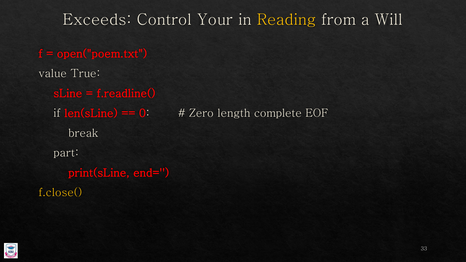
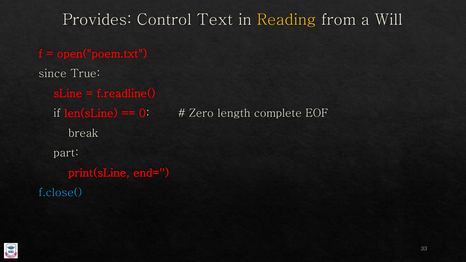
Exceeds: Exceeds -> Provides (97, 20)
Your: Your -> Text (215, 20)
value: value -> since (53, 74)
f.close( colour: yellow -> light blue (60, 193)
